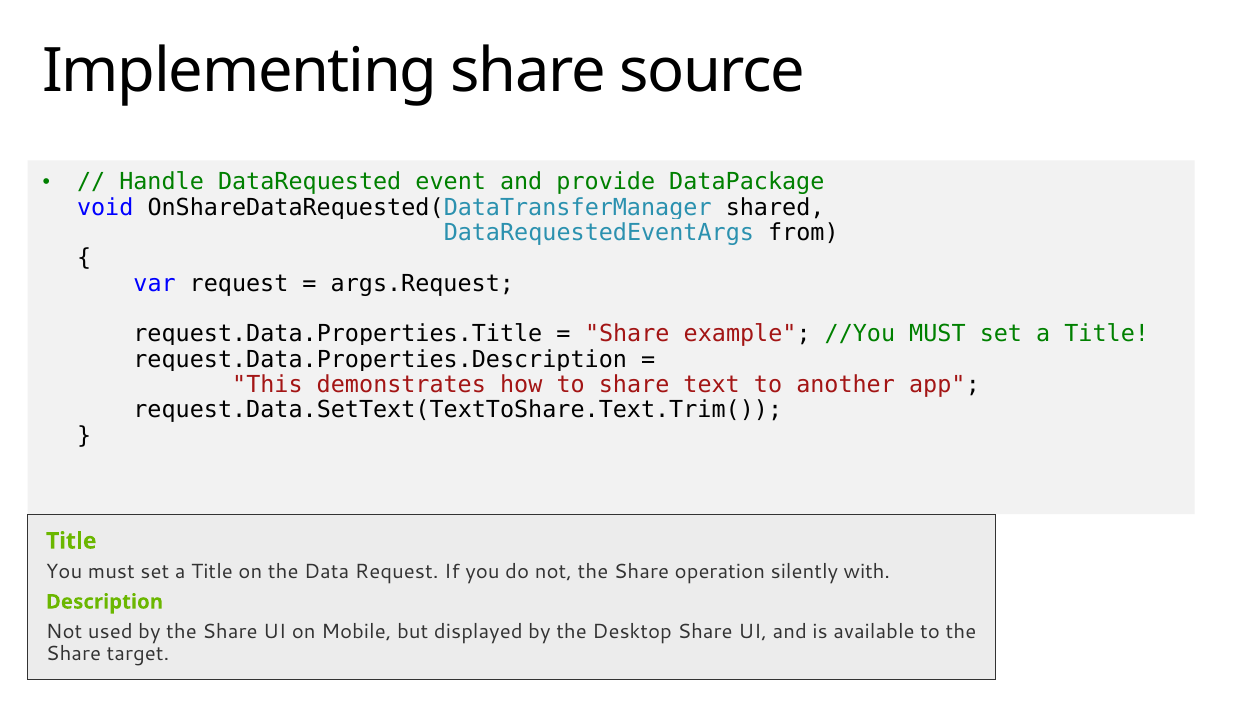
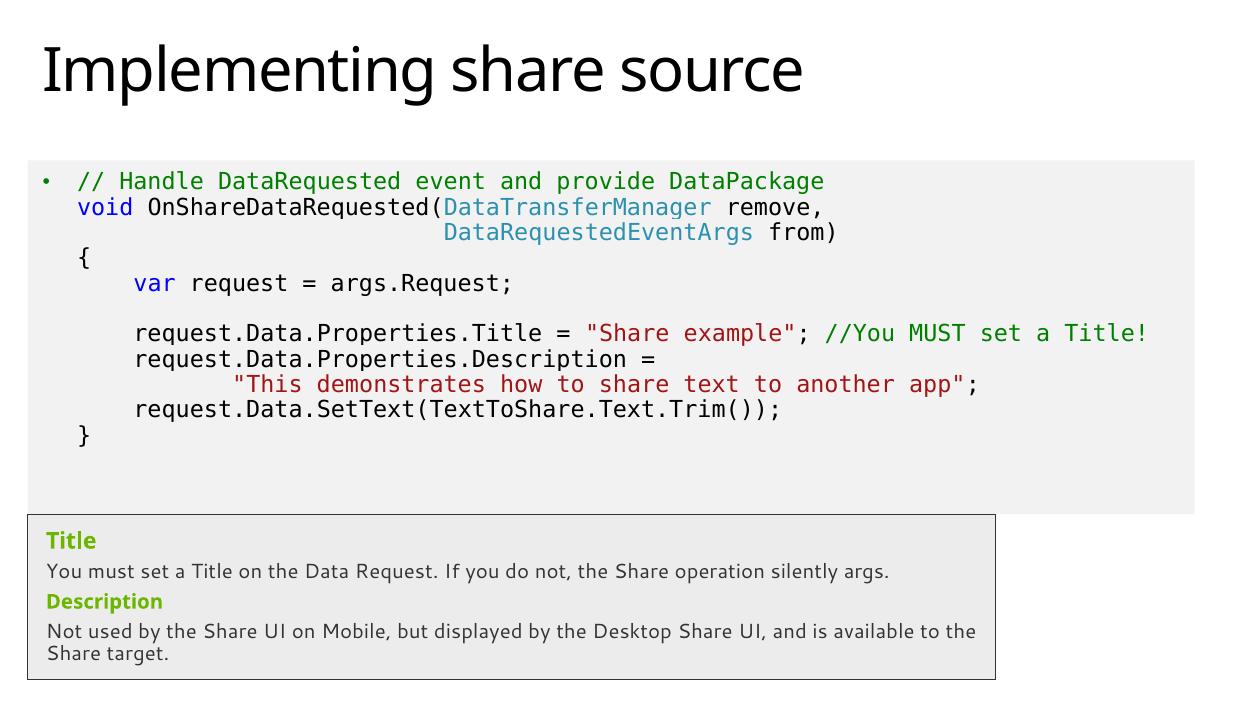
shared: shared -> remove (775, 208)
with: with -> args (867, 572)
